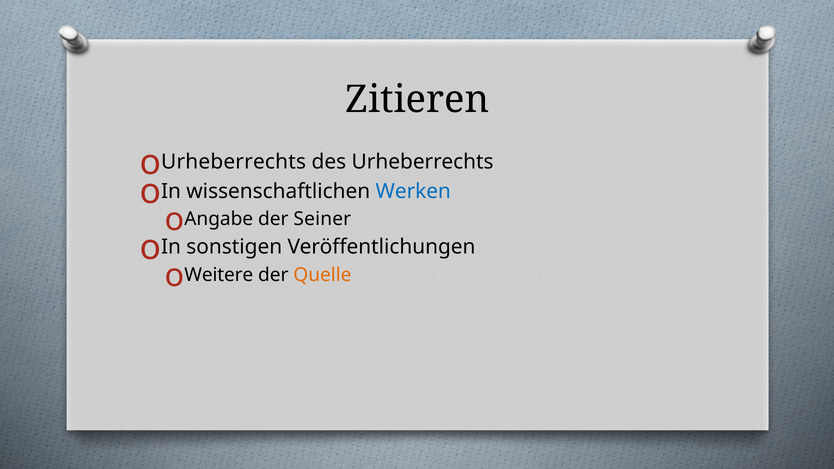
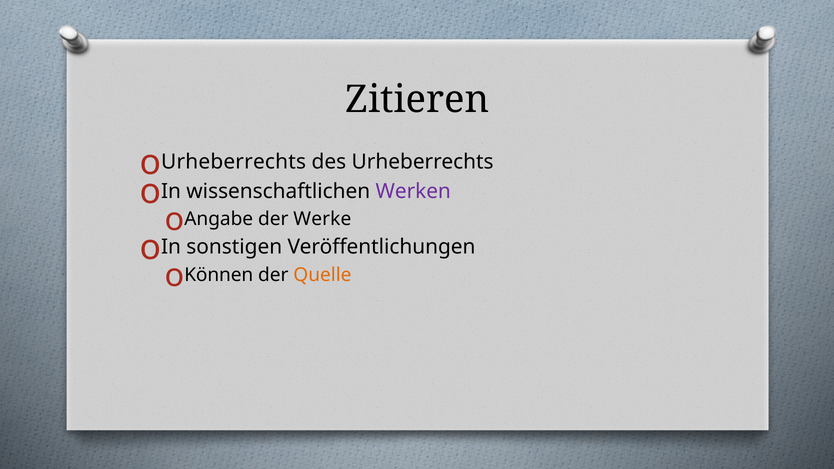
Werken colour: blue -> purple (413, 191)
Seiner: Seiner -> Werke (322, 219)
Weitere: Weitere -> Können (219, 275)
